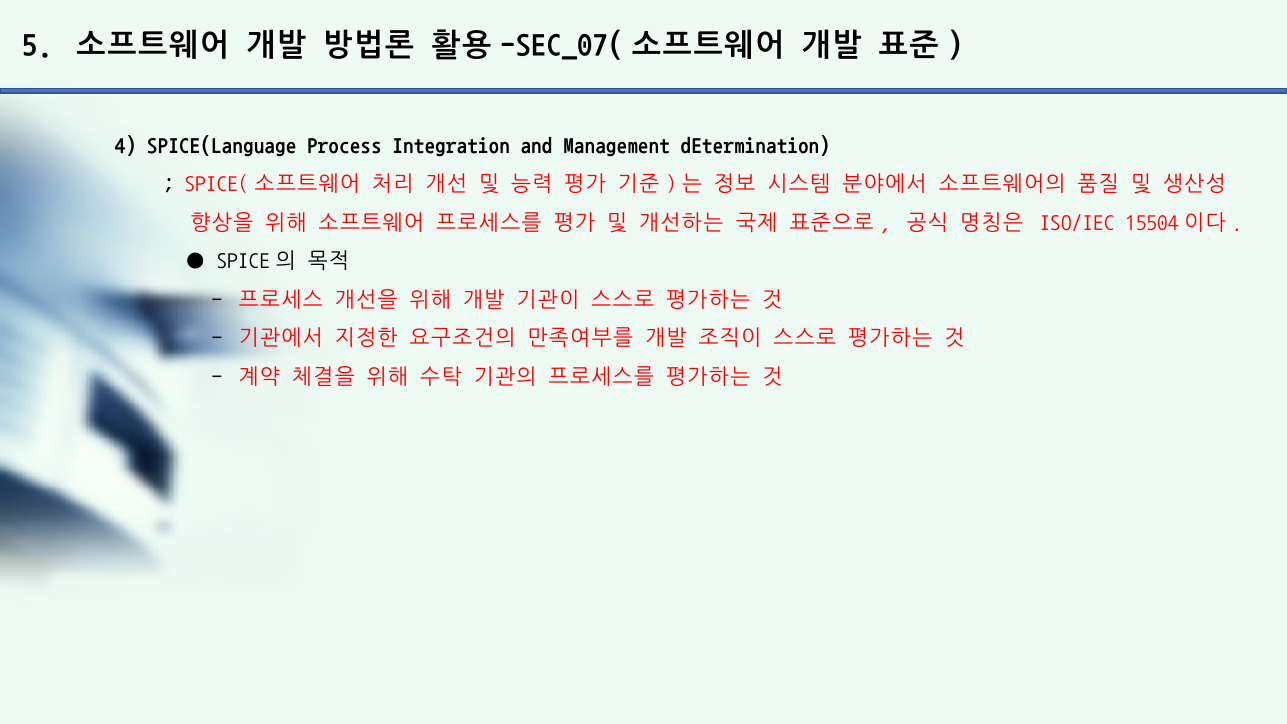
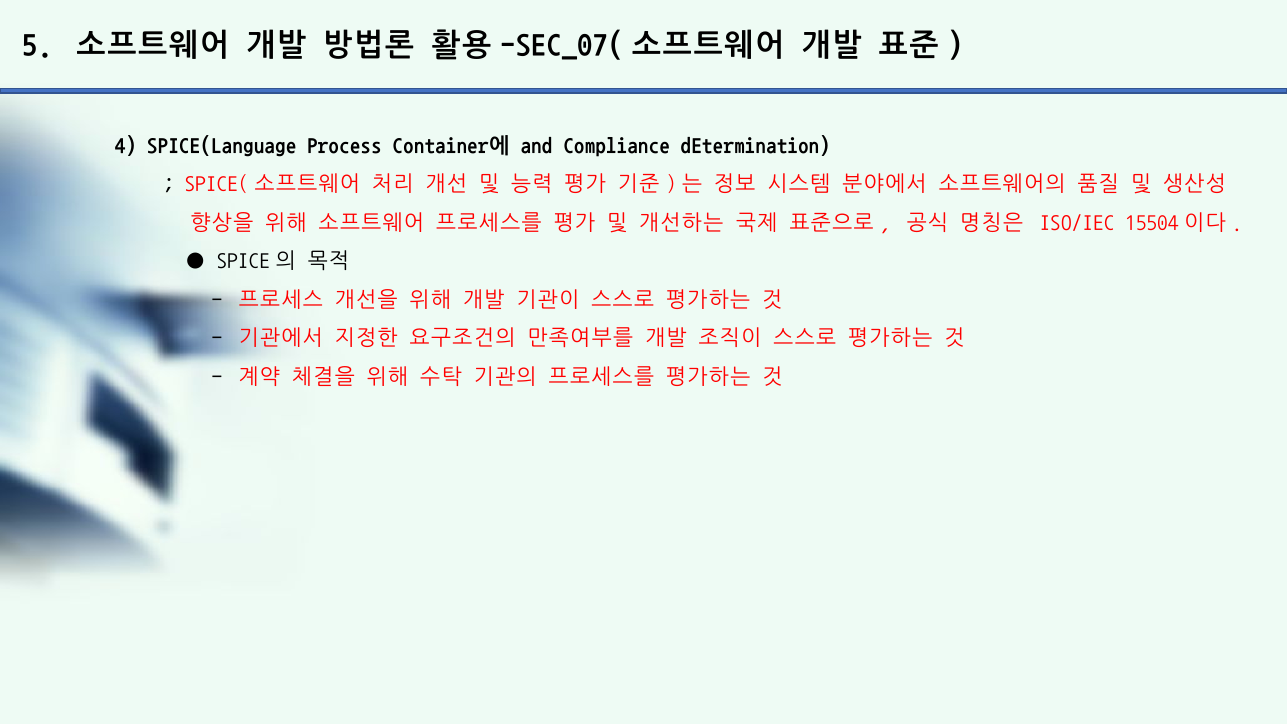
Integration: Integration -> Container에 (451, 145)
Management: Management -> Compliance (617, 145)
